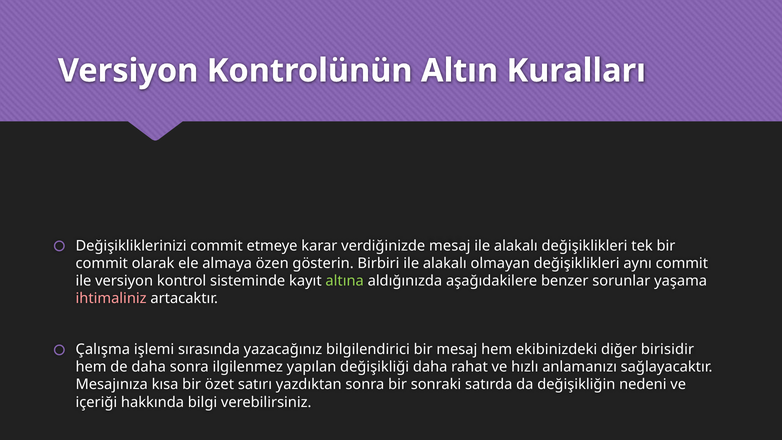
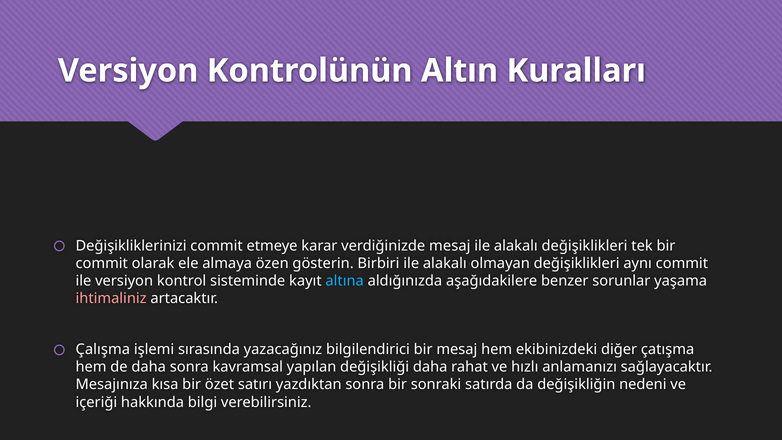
altına colour: light green -> light blue (345, 281)
birisidir: birisidir -> çatışma (668, 349)
ilgilenmez: ilgilenmez -> kavramsal (248, 367)
